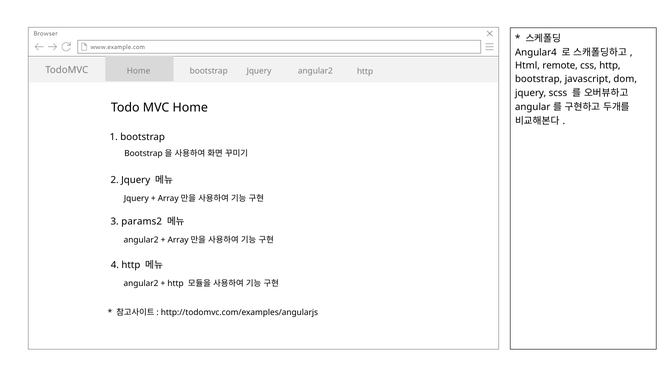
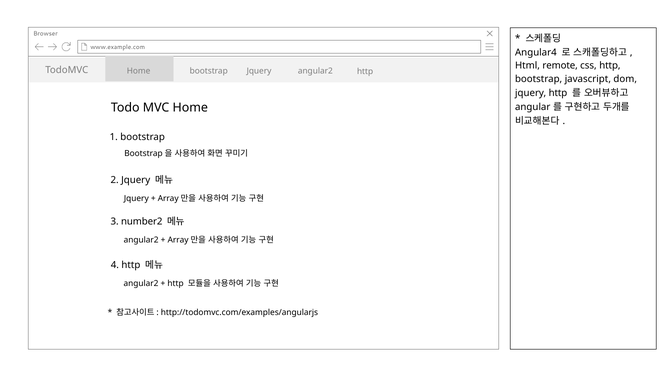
jquery scss: scss -> http (558, 93)
params2: params2 -> number2 (142, 222)
